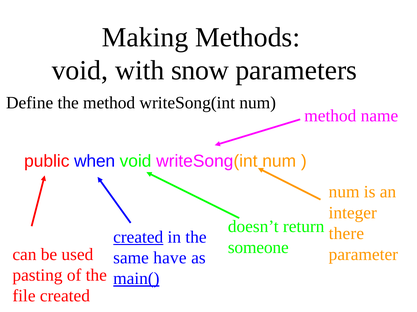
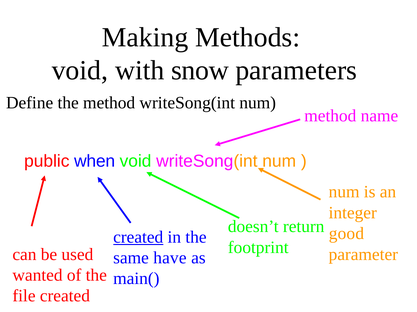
there: there -> good (346, 234)
someone: someone -> footprint (258, 248)
pasting: pasting -> wanted (37, 276)
main( underline: present -> none (136, 279)
